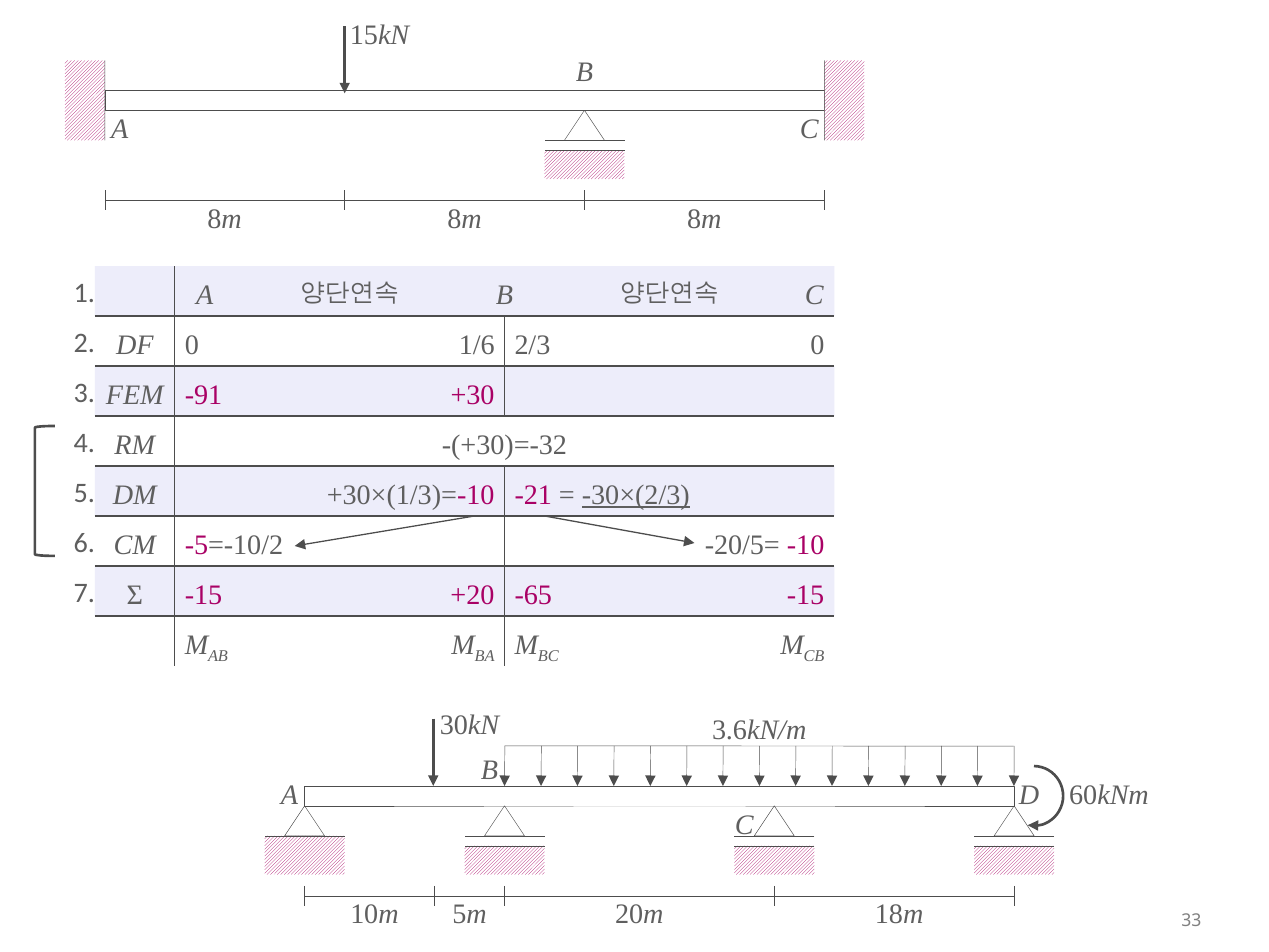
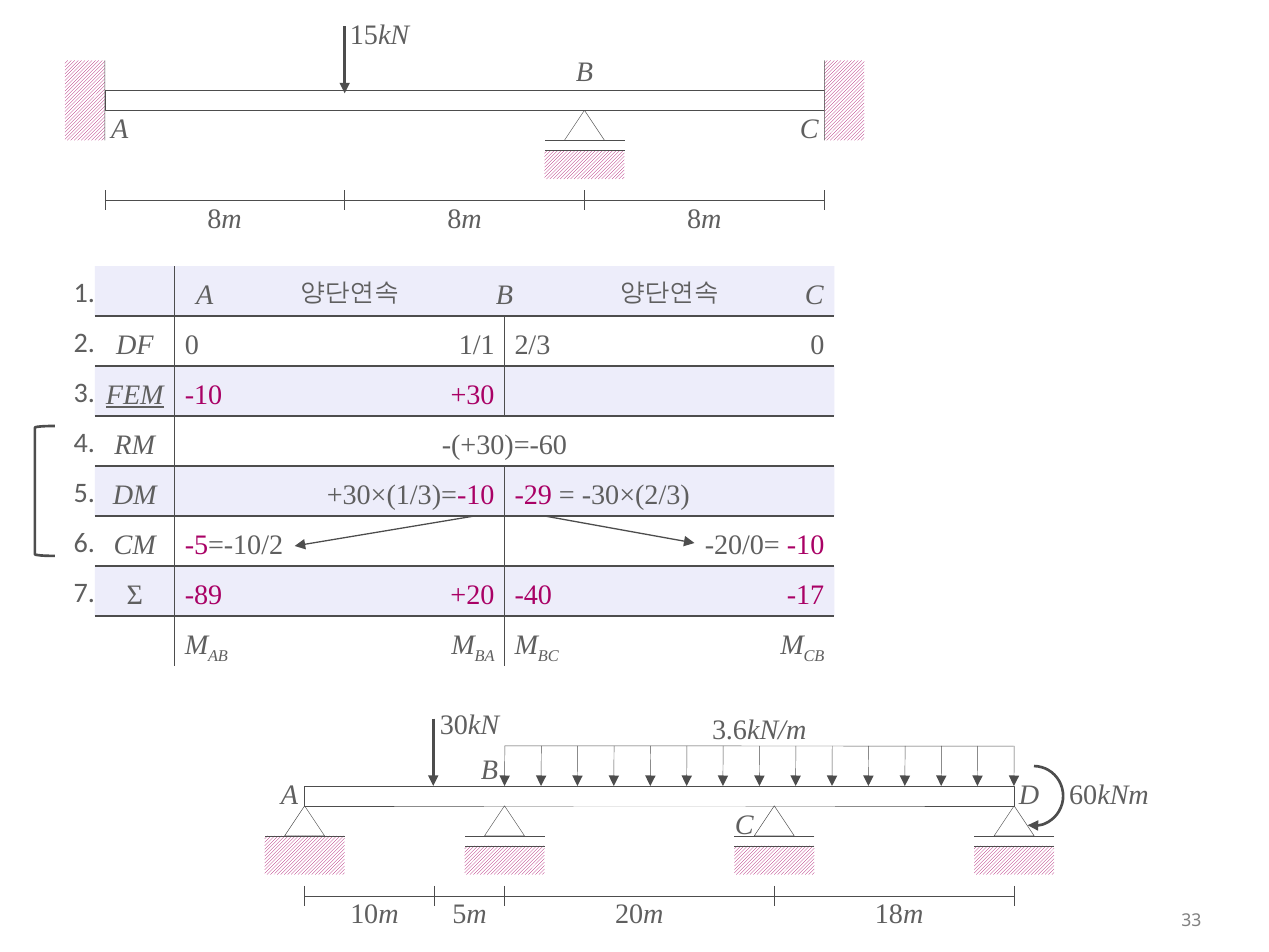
1/6: 1/6 -> 1/1 (477, 345)
FEM underline: none -> present (135, 395)
-91: -91 -> -10 (203, 395)
-(+30)=-32: -(+30)=-32 -> -(+30)=-60 (504, 445)
-21: -21 -> -29 (533, 495)
-30×(2/3 underline: present -> none (636, 495)
-20/5=: -20/5= -> -20/0= (742, 545)
Ʃ -15: -15 -> -89 (203, 595)
-65: -65 -> -40 (533, 595)
-15: -15 -> -17 (806, 595)
